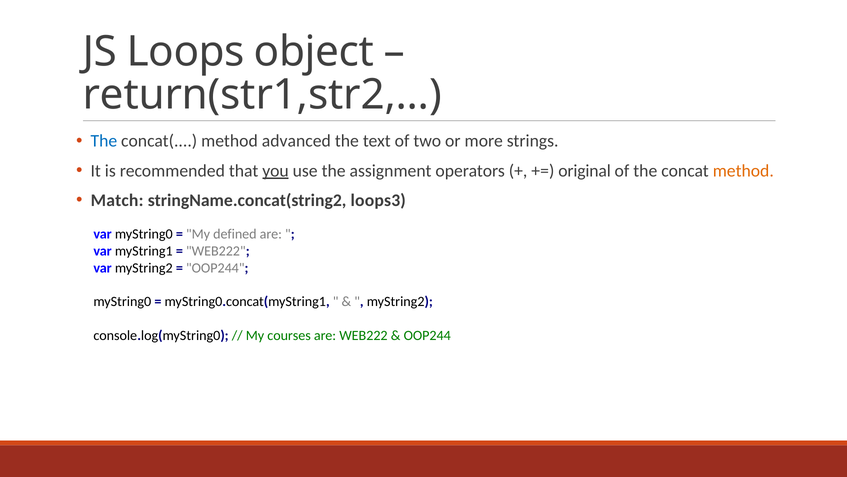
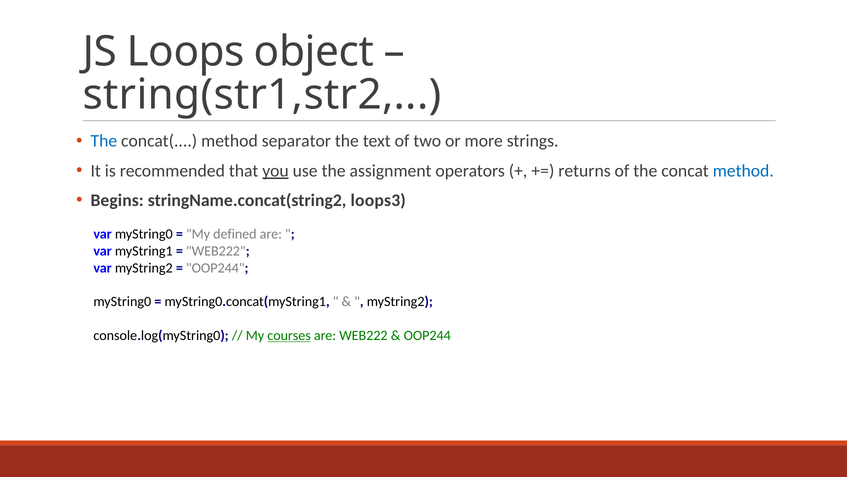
return(str1,str2: return(str1,str2 -> string(str1,str2 (262, 95)
advanced: advanced -> separator (296, 141)
original: original -> returns (584, 170)
method colour: orange -> blue (743, 170)
Match: Match -> Begins (117, 200)
courses underline: none -> present (289, 335)
